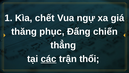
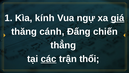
chết: chết -> kính (45, 18)
giá underline: none -> present (118, 18)
phục: phục -> cánh (52, 31)
